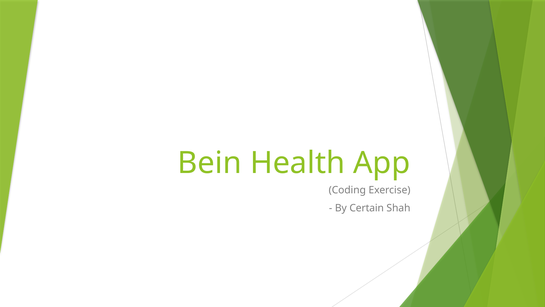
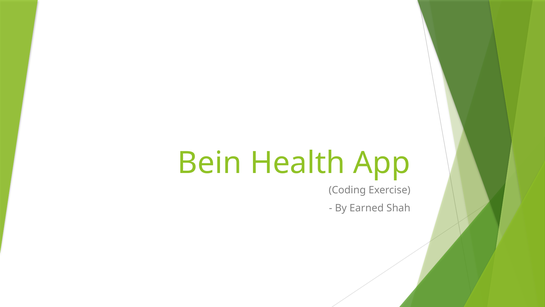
Certain: Certain -> Earned (367, 208)
